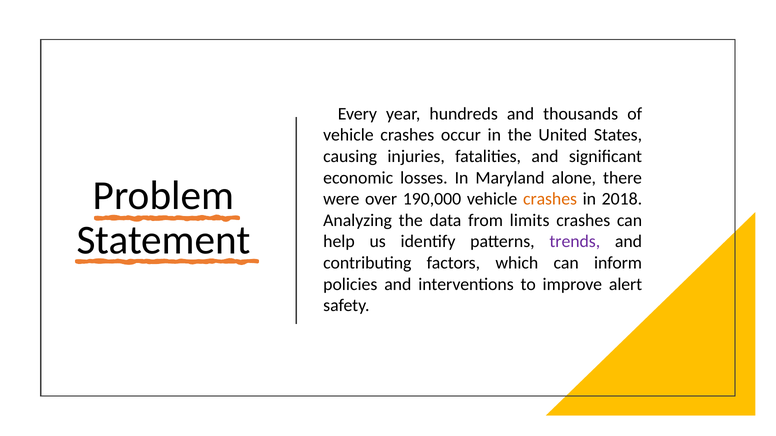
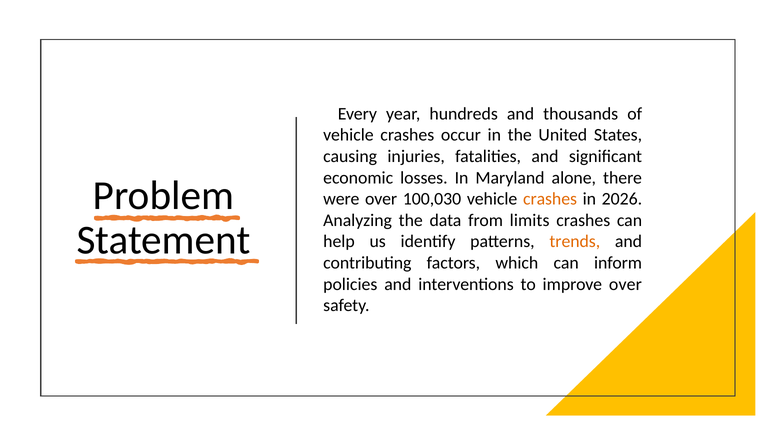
190,000: 190,000 -> 100,030 (432, 199)
2018: 2018 -> 2026 (622, 199)
trends colour: purple -> orange (575, 242)
improve alert: alert -> over (625, 285)
